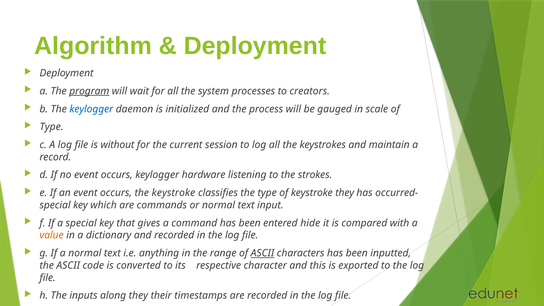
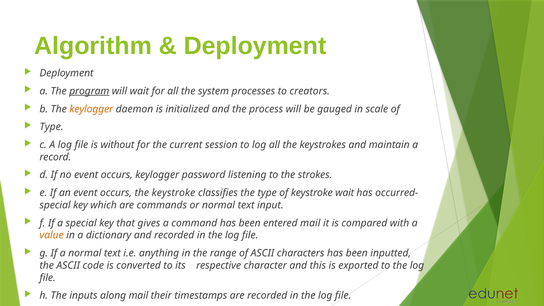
keylogger colour: blue -> orange (91, 109)
hardware: hardware -> password (204, 175)
keystroke they: they -> wait (345, 193)
entered hide: hide -> mail (310, 223)
ASCII underline: present -> none (262, 253)
along they: they -> mail (138, 296)
